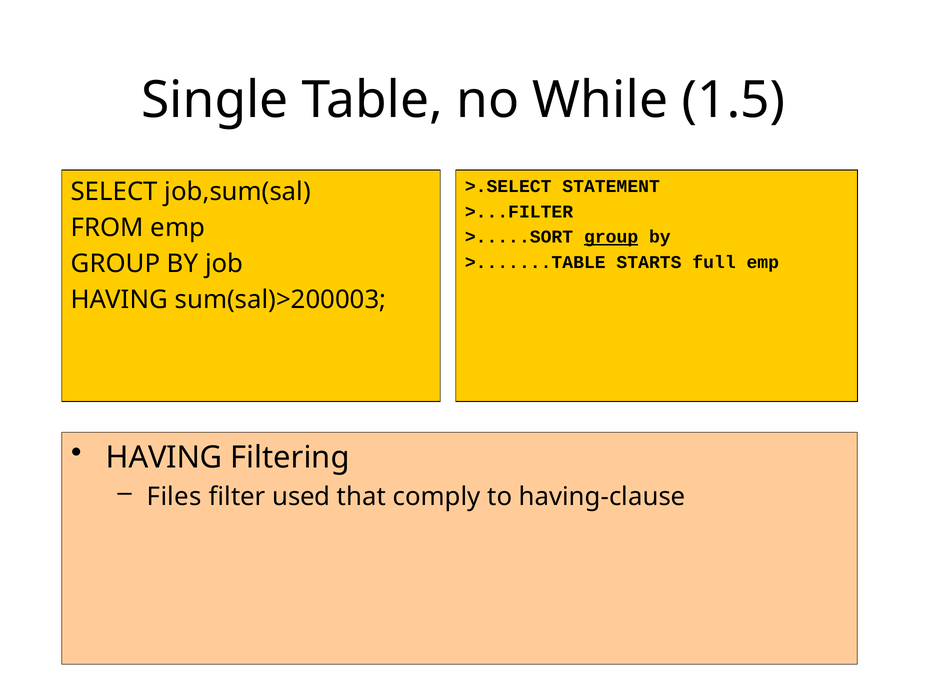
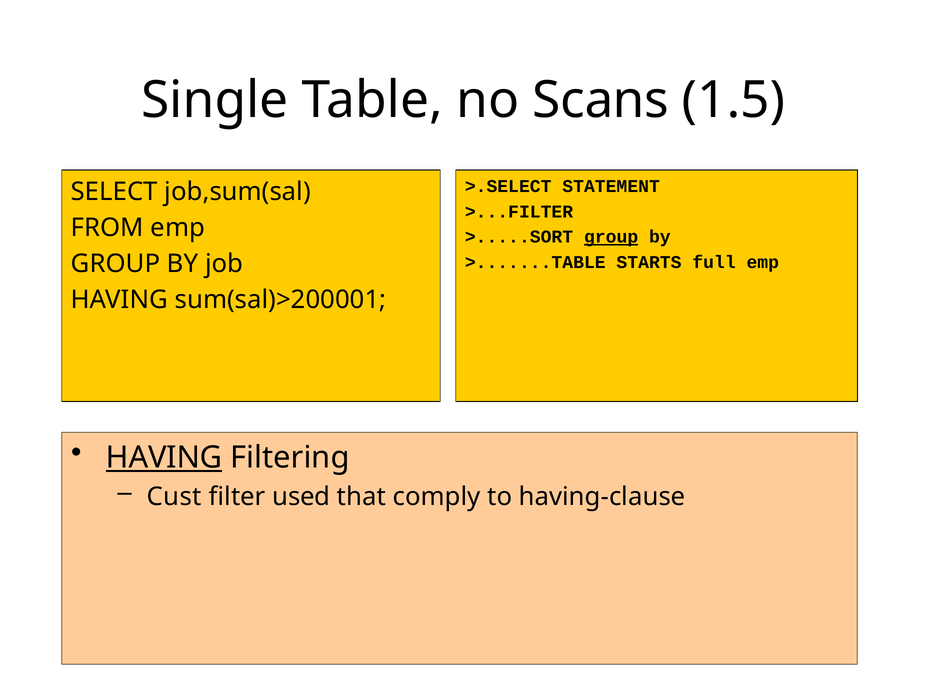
While: While -> Scans (601, 100)
sum(sal)>200003: sum(sal)>200003 -> sum(sal)>200001 (280, 300)
HAVING underline: none -> present (164, 458)
Files: Files -> Cust (174, 497)
